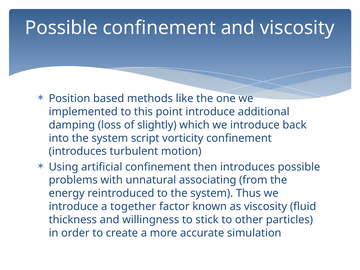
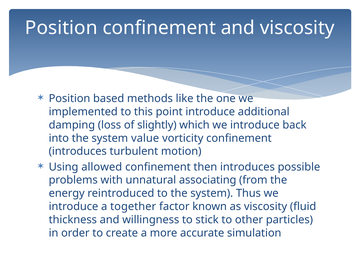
Possible: Possible -> Position (61, 28)
script: script -> value (145, 138)
artificial: artificial -> allowed (102, 167)
